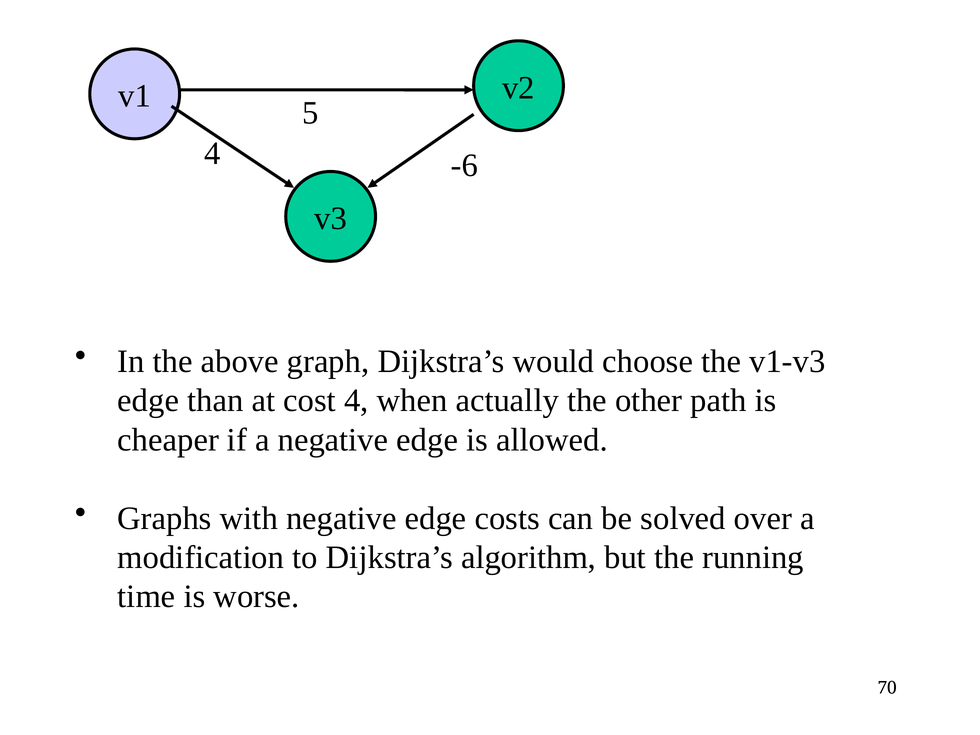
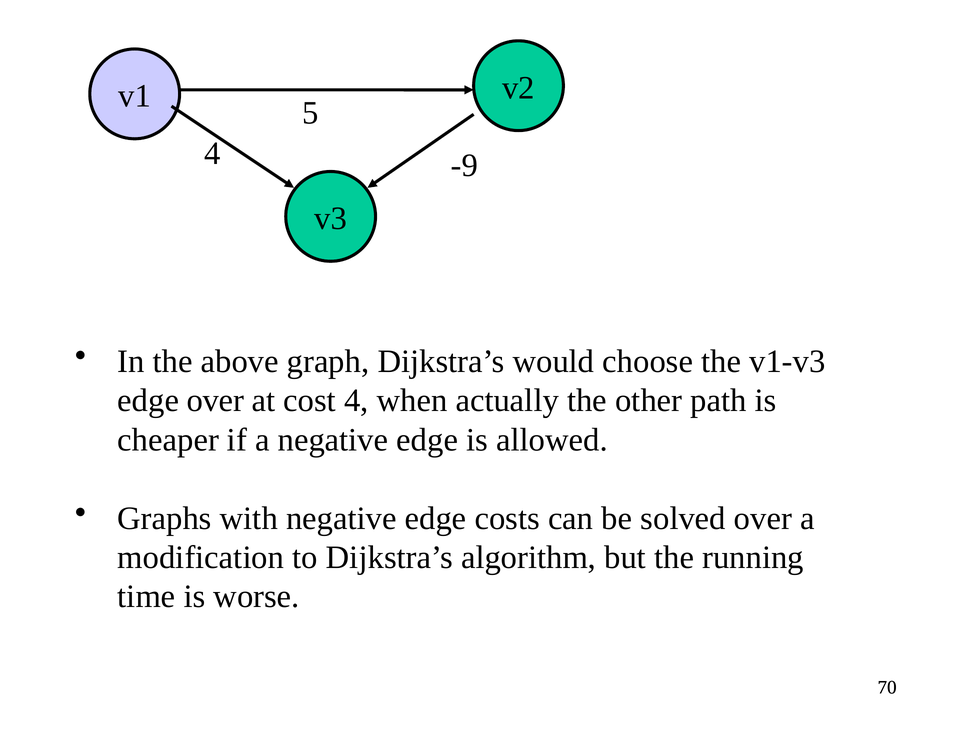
-6: -6 -> -9 (465, 166)
edge than: than -> over (215, 401)
